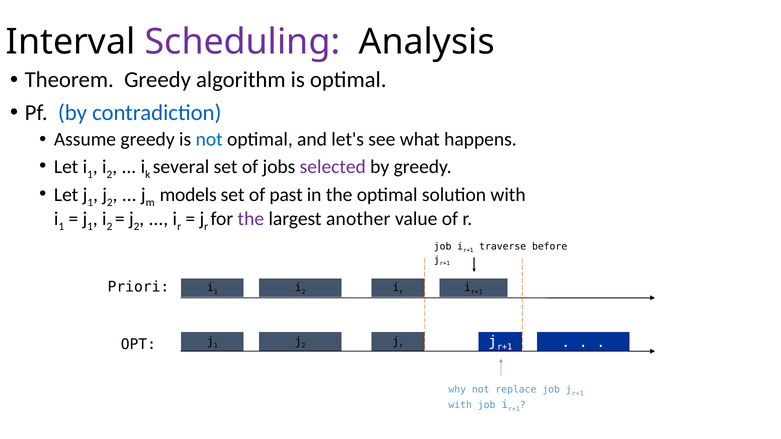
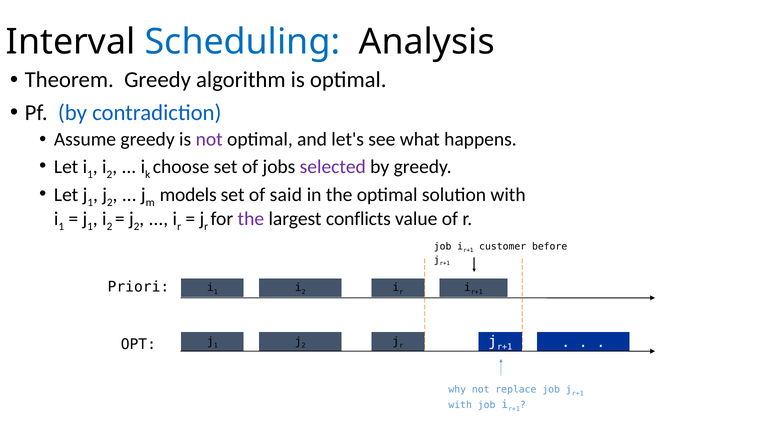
Scheduling colour: purple -> blue (242, 42)
not colour: blue -> purple (209, 140)
several: several -> choose (181, 167)
past: past -> said (286, 195)
another: another -> conflicts (358, 219)
traverse: traverse -> customer (503, 247)
